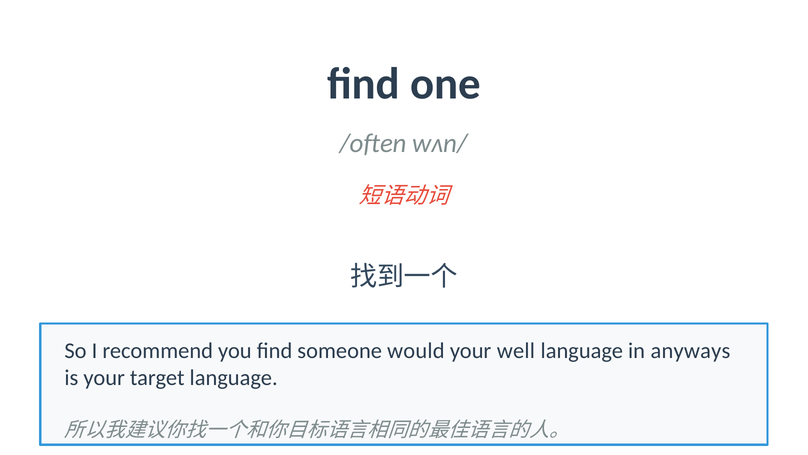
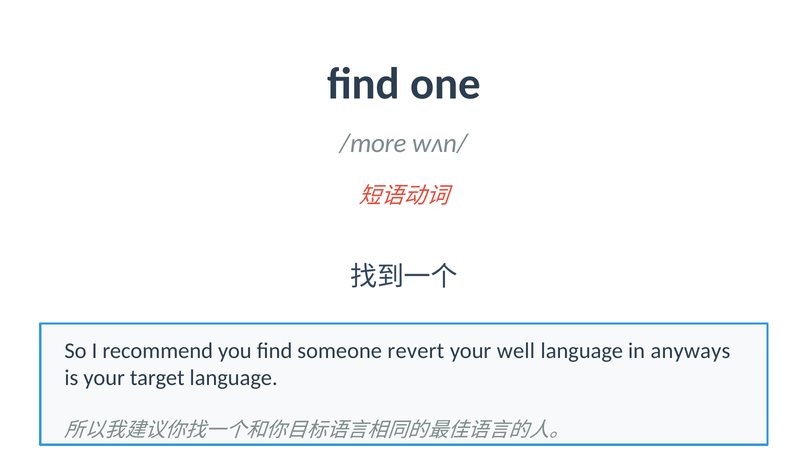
/often: /often -> /more (373, 143)
would: would -> revert (416, 350)
